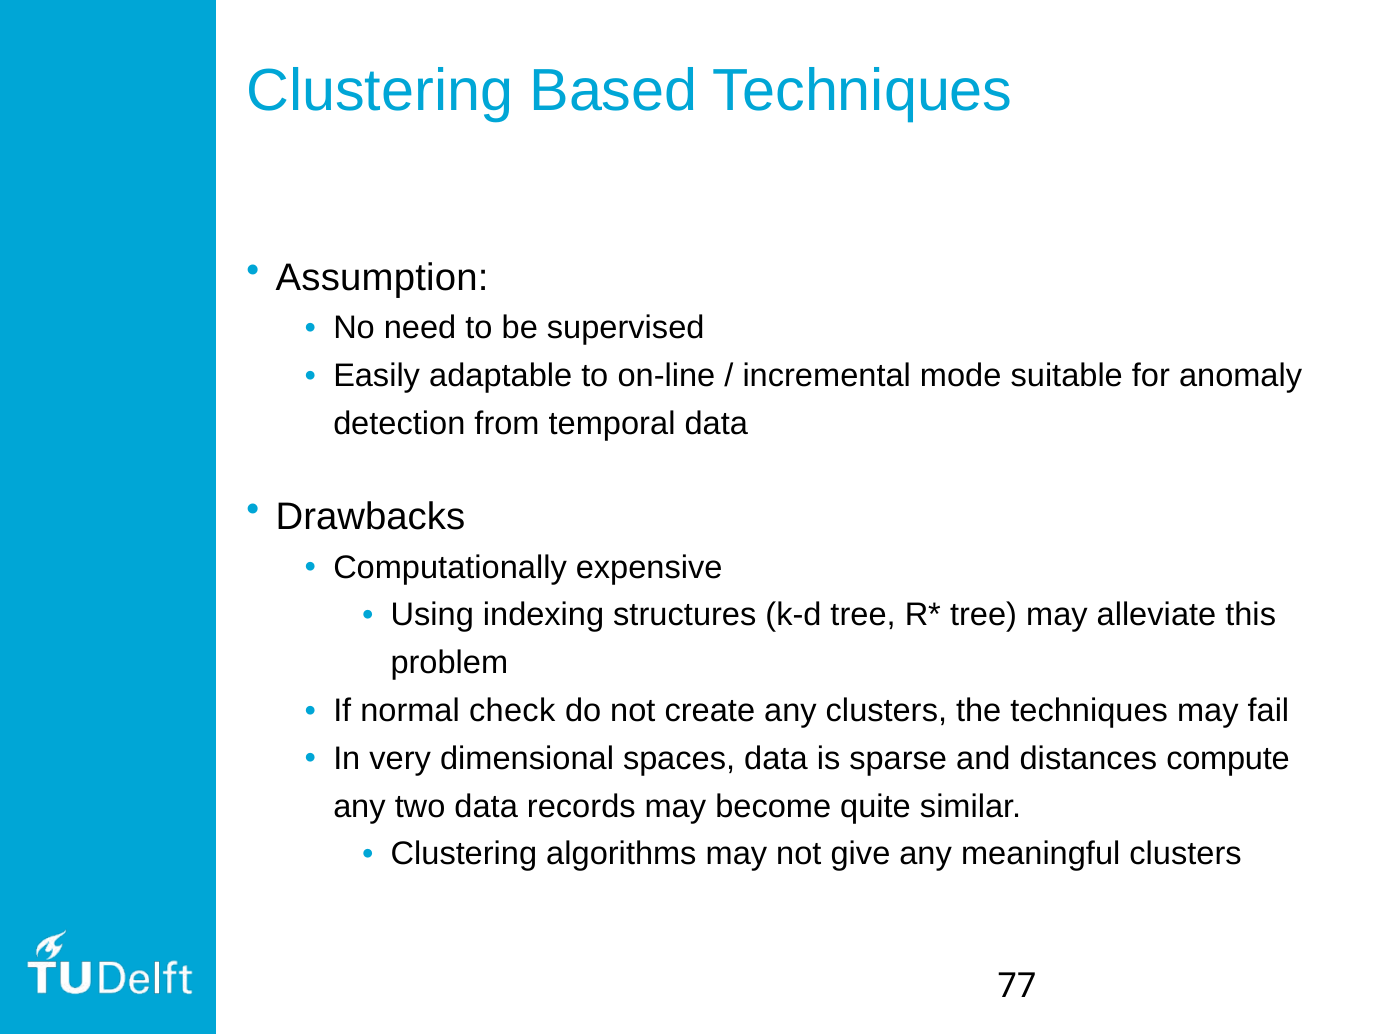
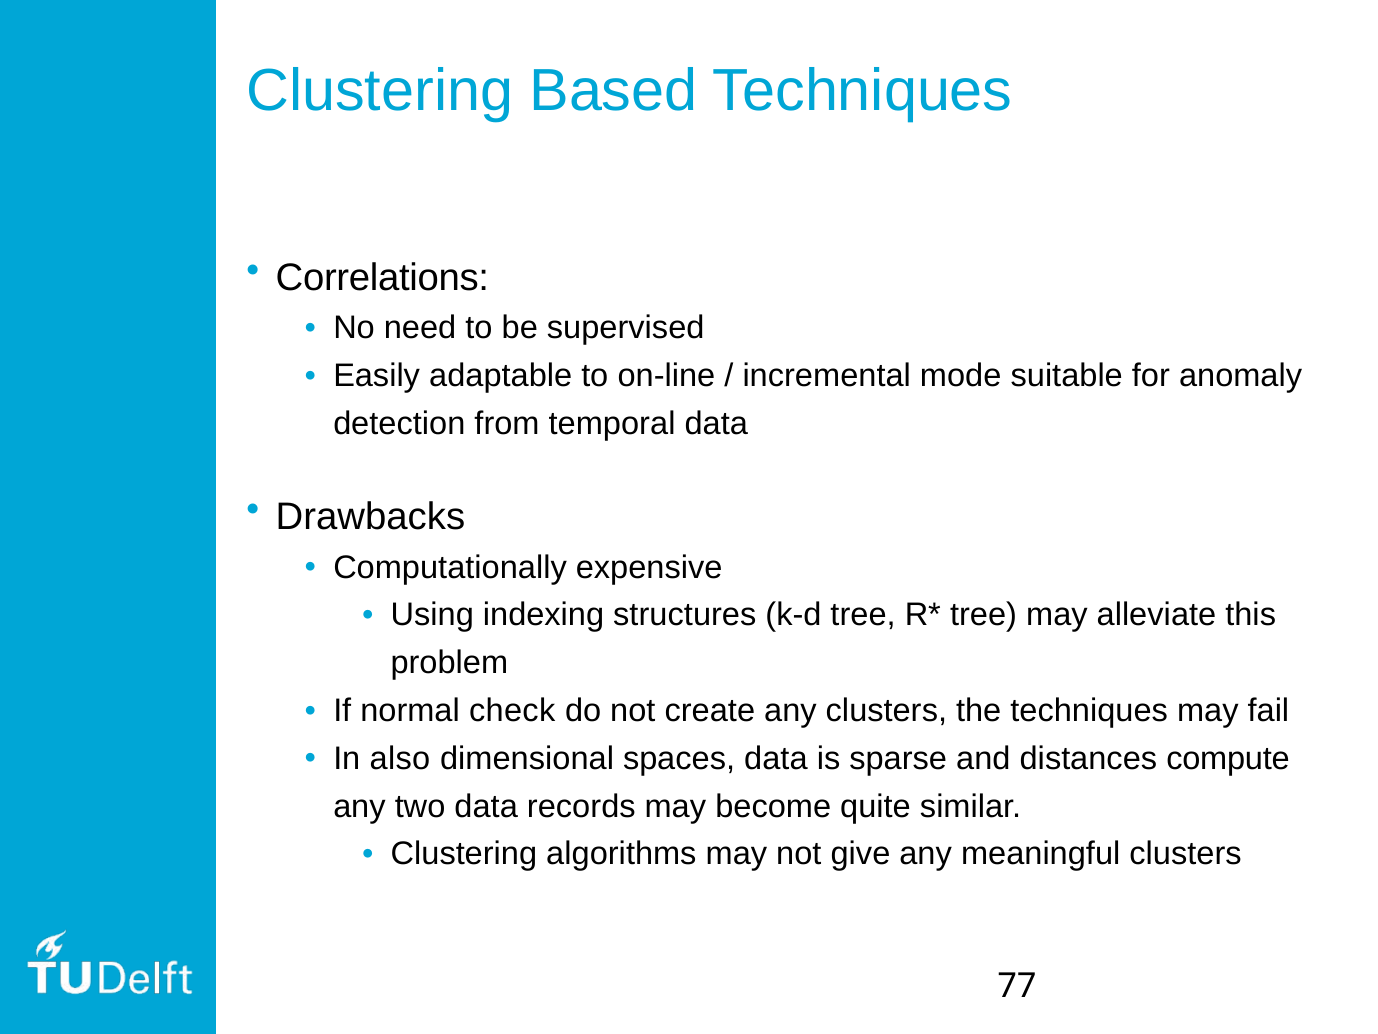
Assumption: Assumption -> Correlations (382, 277)
very: very -> also (400, 758)
